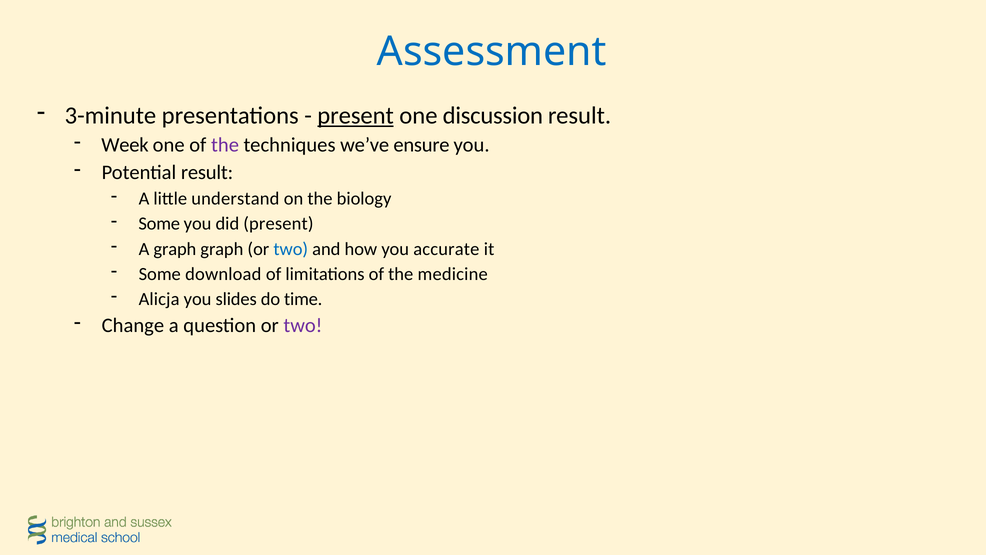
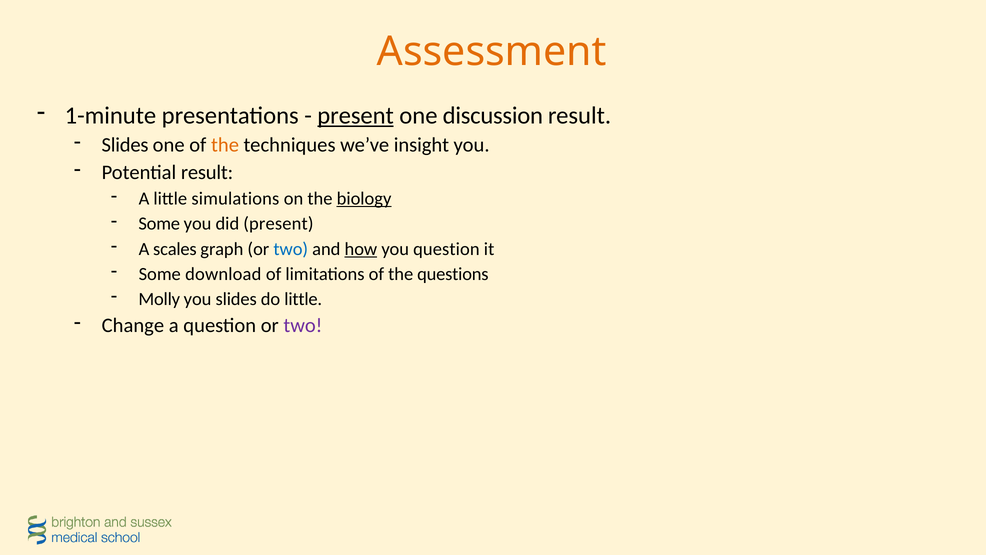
Assessment colour: blue -> orange (492, 52)
3-minute: 3-minute -> 1-minute (110, 115)
Week: Week -> Slides (125, 145)
the colour: purple -> orange (225, 145)
ensure: ensure -> insight (421, 145)
understand: understand -> simulations (235, 199)
biology underline: none -> present (364, 199)
A graph: graph -> scales (175, 249)
how underline: none -> present (361, 249)
you accurate: accurate -> question (446, 249)
medicine: medicine -> questions (453, 274)
Alicja: Alicja -> Molly (159, 299)
do time: time -> little (303, 299)
